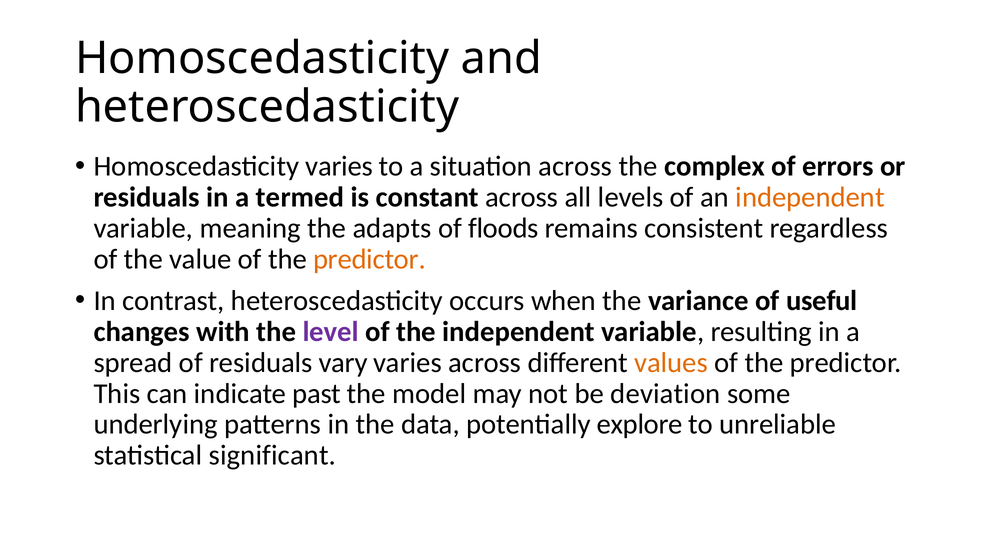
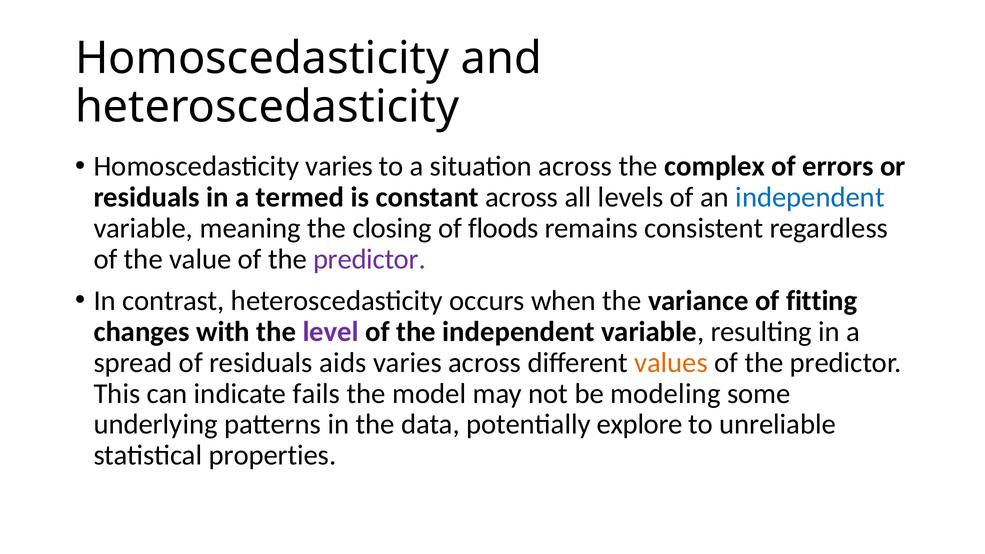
independent colour: orange -> blue (810, 197)
adapts: adapts -> closing (392, 228)
predictor colour: orange -> purple (369, 259)
useful: useful -> fitting (822, 301)
vary: vary -> aids (343, 363)
past: past -> fails (316, 394)
deviation: deviation -> modeling (665, 394)
significant: significant -> properties (273, 456)
